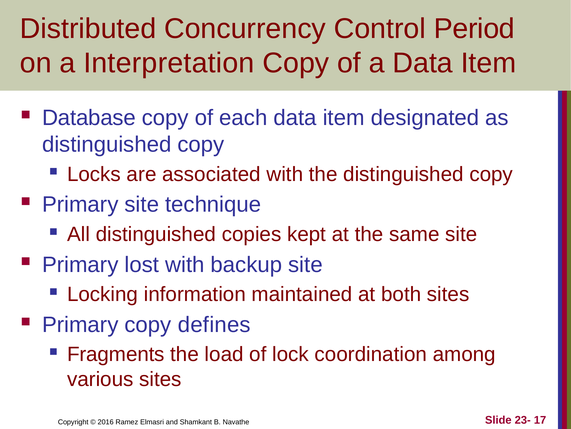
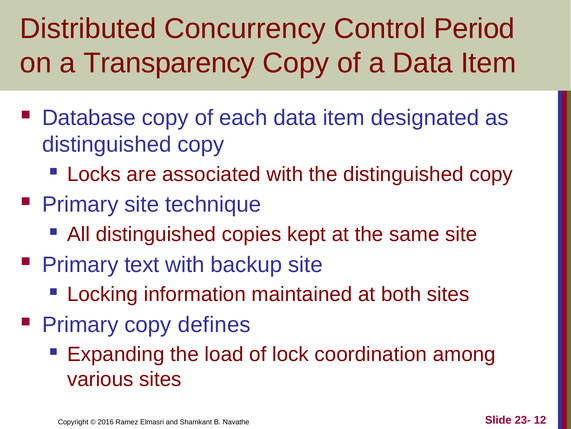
Interpretation: Interpretation -> Transparency (169, 63)
lost: lost -> text (142, 264)
Fragments: Fragments -> Expanding (116, 354)
17: 17 -> 12 (540, 419)
